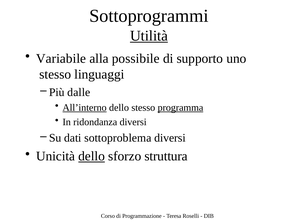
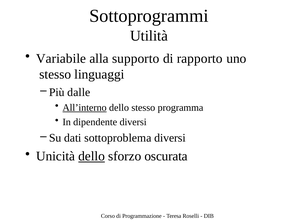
Utilità underline: present -> none (149, 36)
possibile: possibile -> supporto (136, 58)
supporto: supporto -> rapporto (200, 58)
programma underline: present -> none (180, 107)
ridondanza: ridondanza -> dipendente (95, 122)
struttura: struttura -> oscurata (166, 156)
